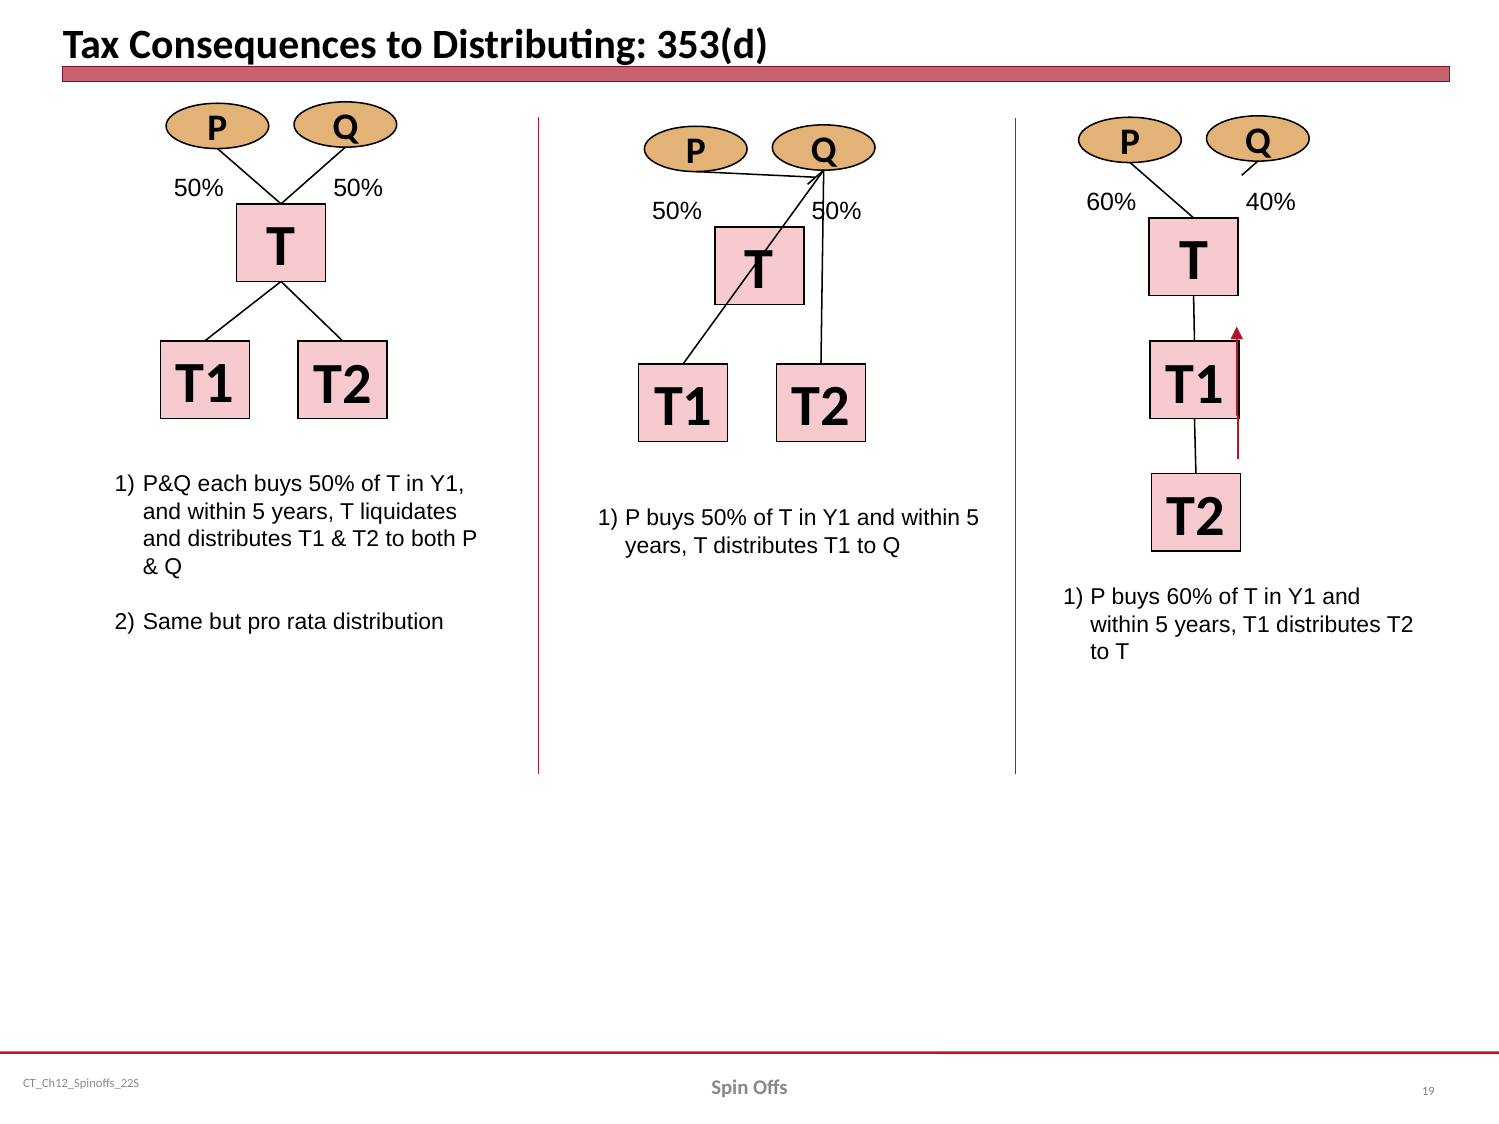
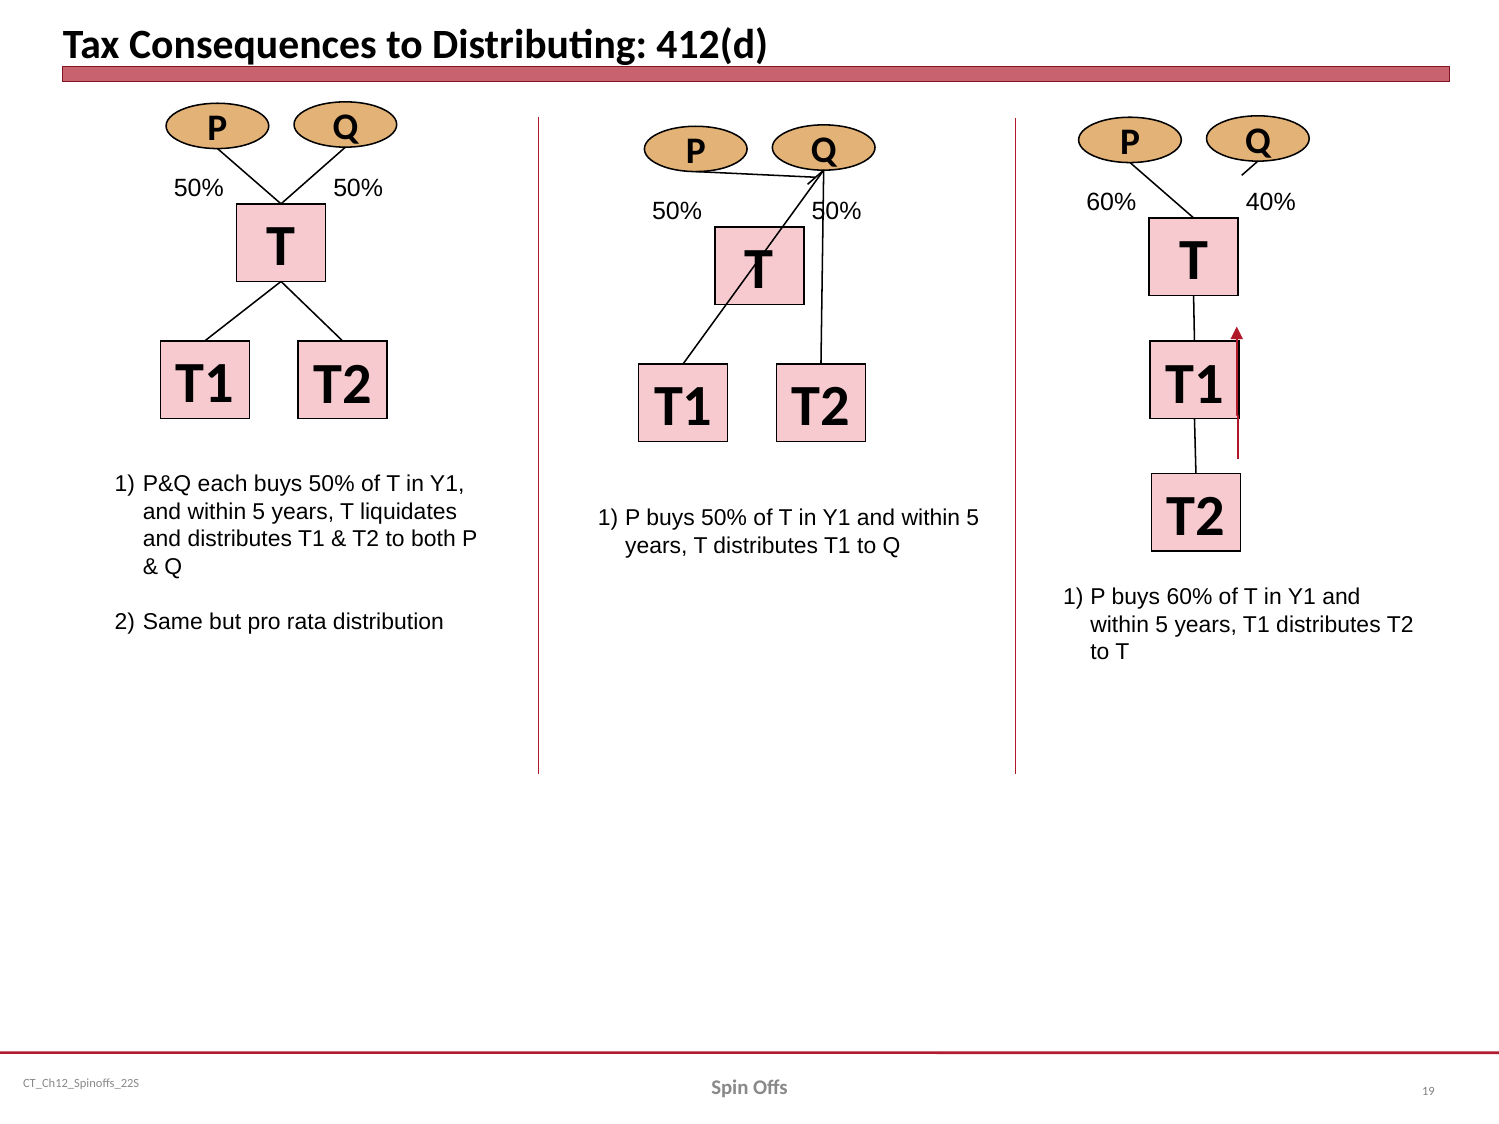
353(d: 353(d -> 412(d (712, 45)
